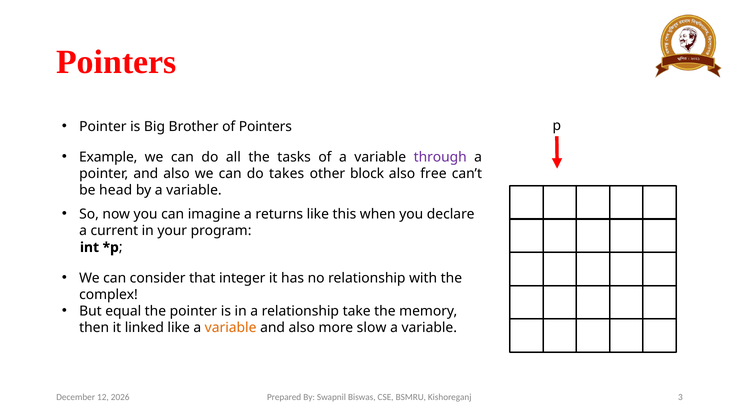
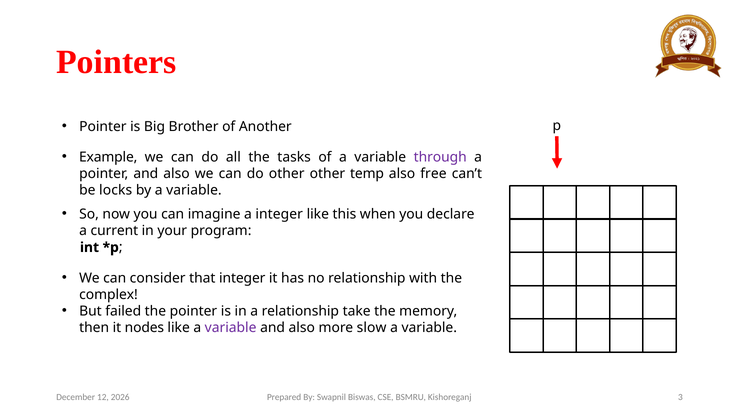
of Pointers: Pointers -> Another (265, 127)
do takes: takes -> other (287, 173)
block: block -> temp (367, 173)
head: head -> locks (116, 190)
a returns: returns -> integer (279, 214)
equal: equal -> failed (123, 311)
linked: linked -> nodes (144, 327)
variable colour: orange -> purple (231, 327)
